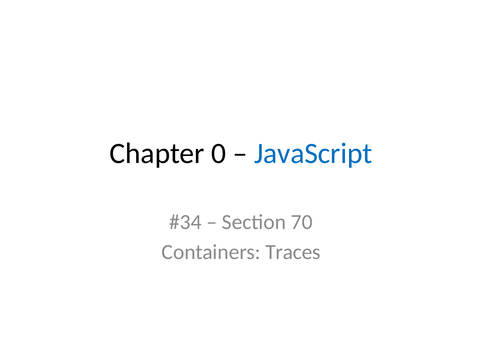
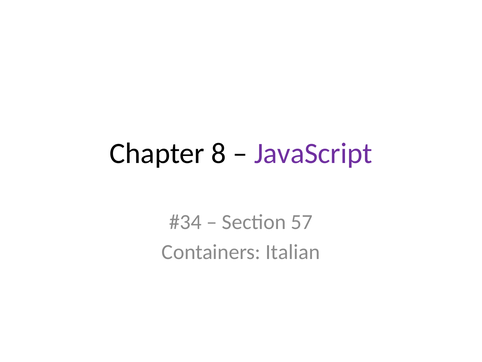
0: 0 -> 8 (219, 153)
JavaScript colour: blue -> purple (313, 153)
70: 70 -> 57 (302, 222)
Traces: Traces -> Italian (293, 252)
